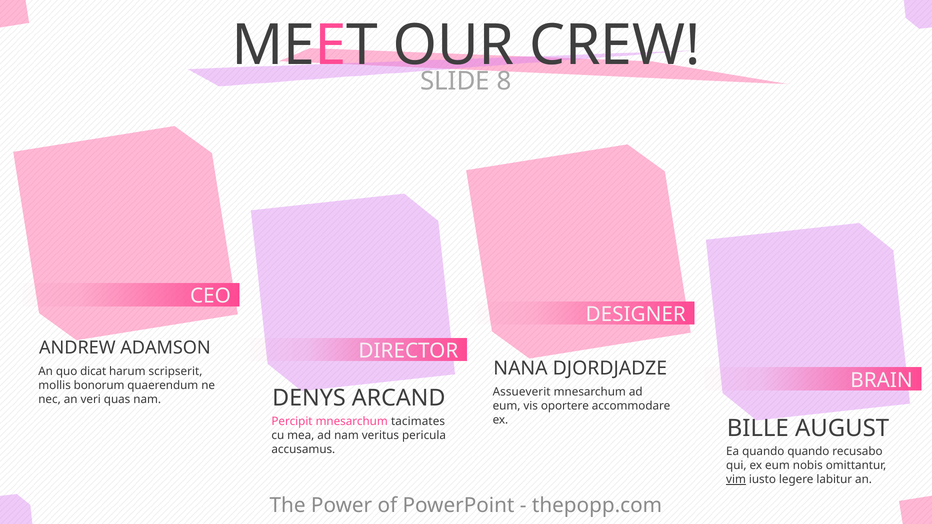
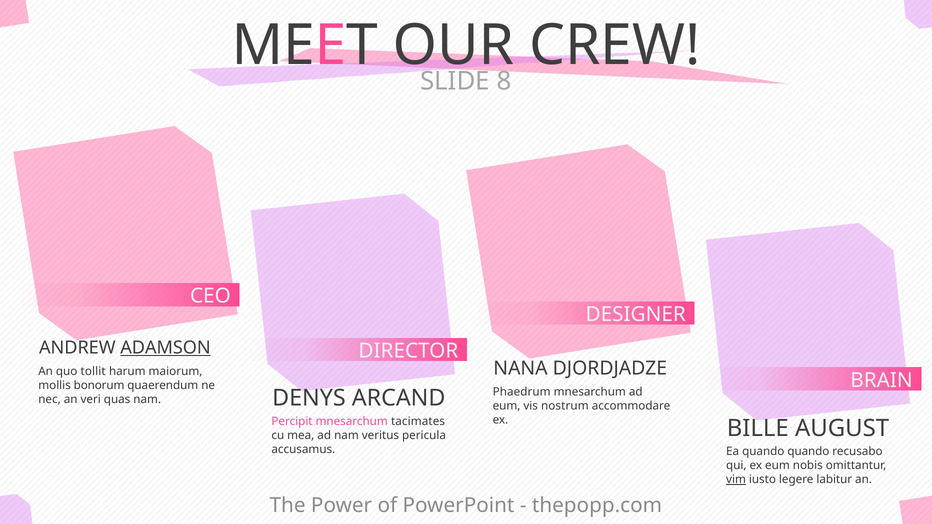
ADAMSON underline: none -> present (166, 348)
dicat: dicat -> tollit (93, 371)
scripserit: scripserit -> maiorum (176, 371)
Assueverit: Assueverit -> Phaedrum (522, 392)
oportere: oportere -> nostrum (565, 406)
